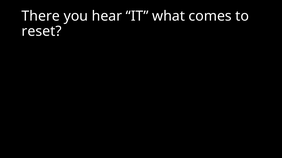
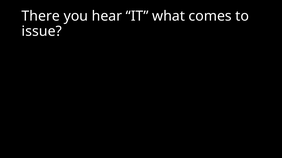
reset: reset -> issue (42, 31)
